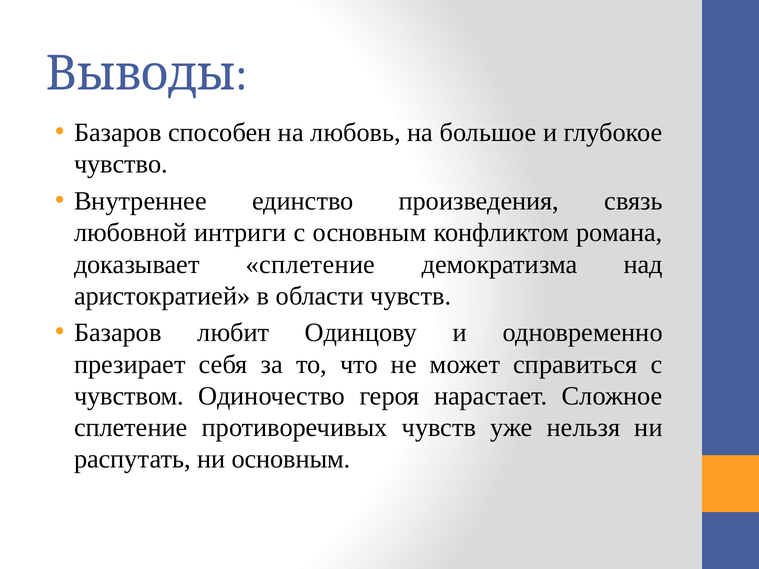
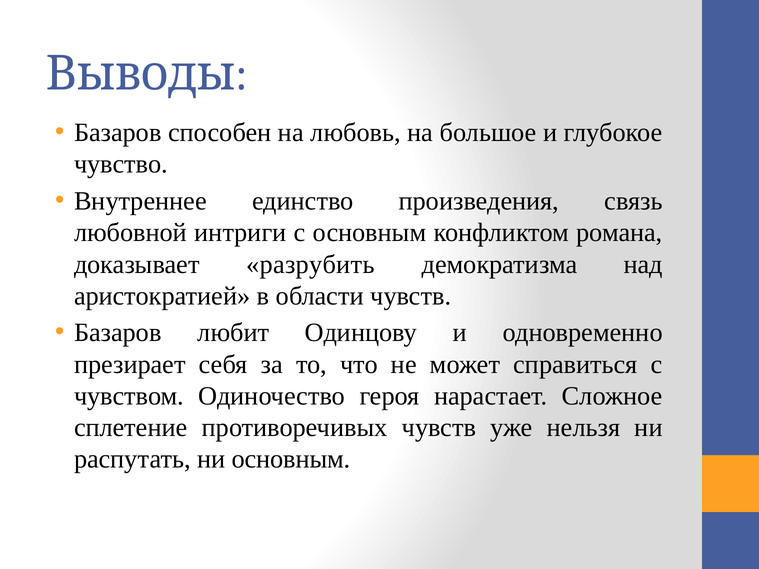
доказывает сплетение: сплетение -> разрубить (310, 264)
